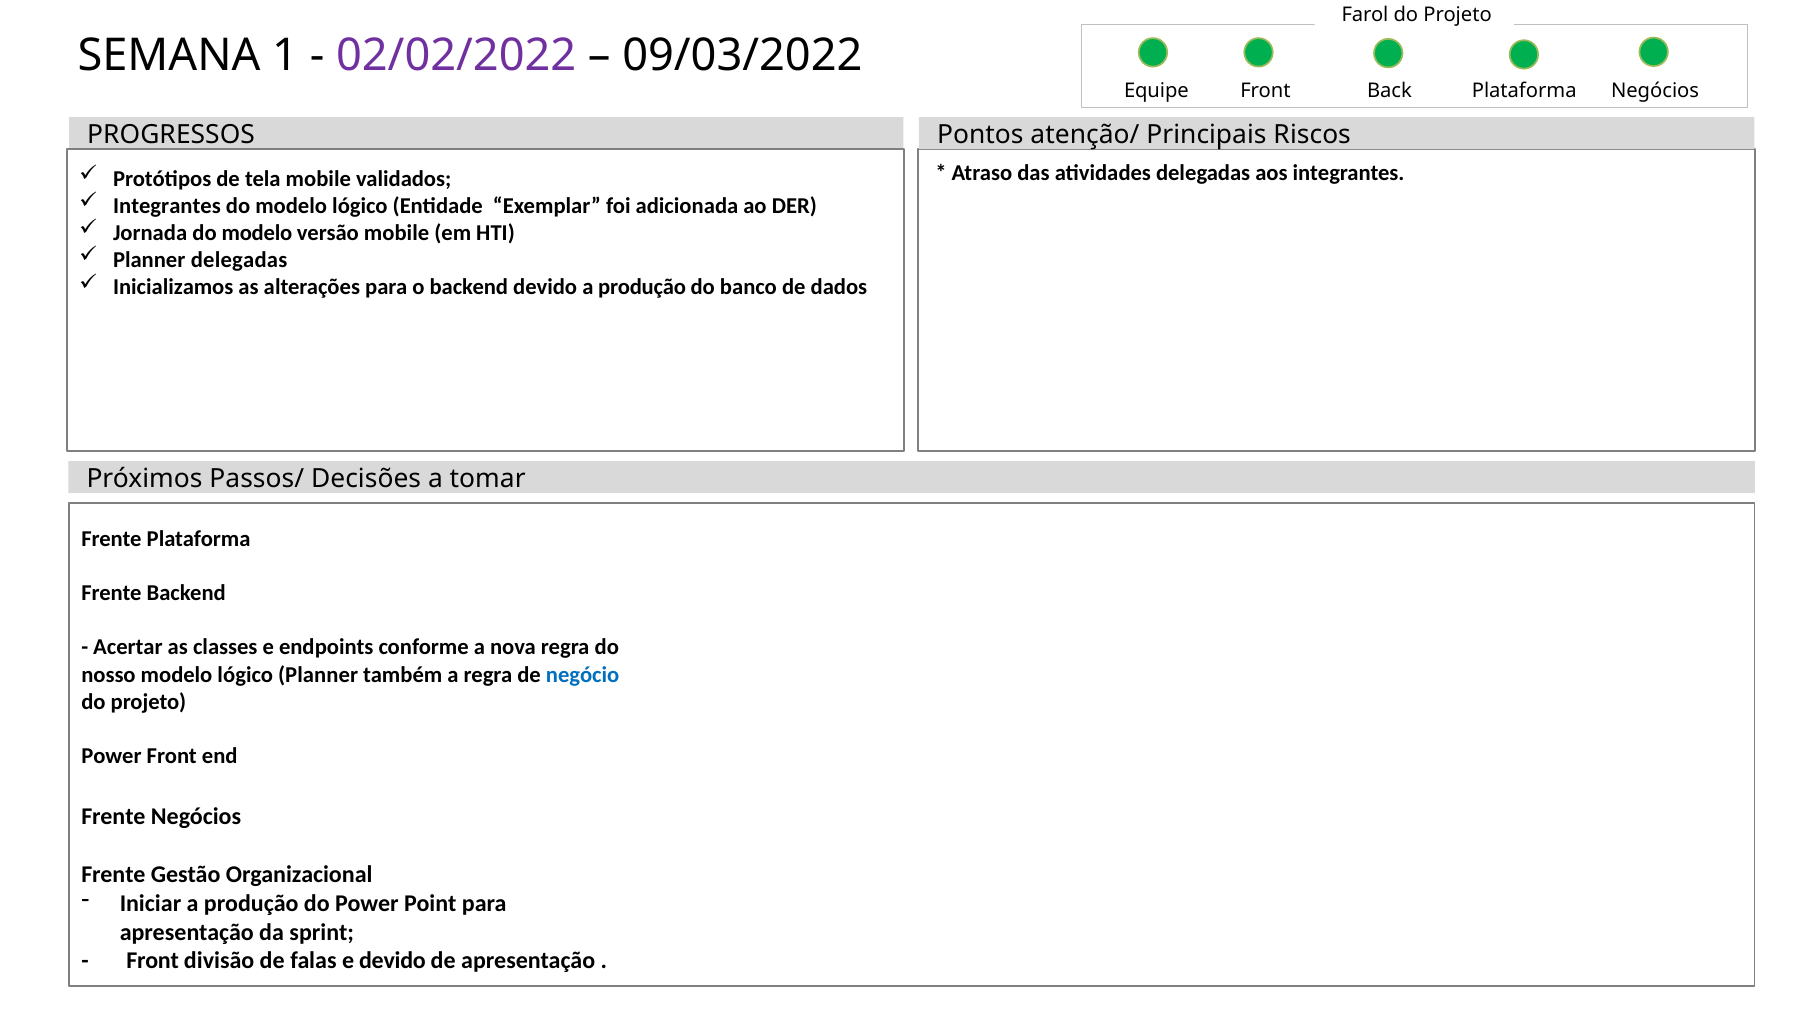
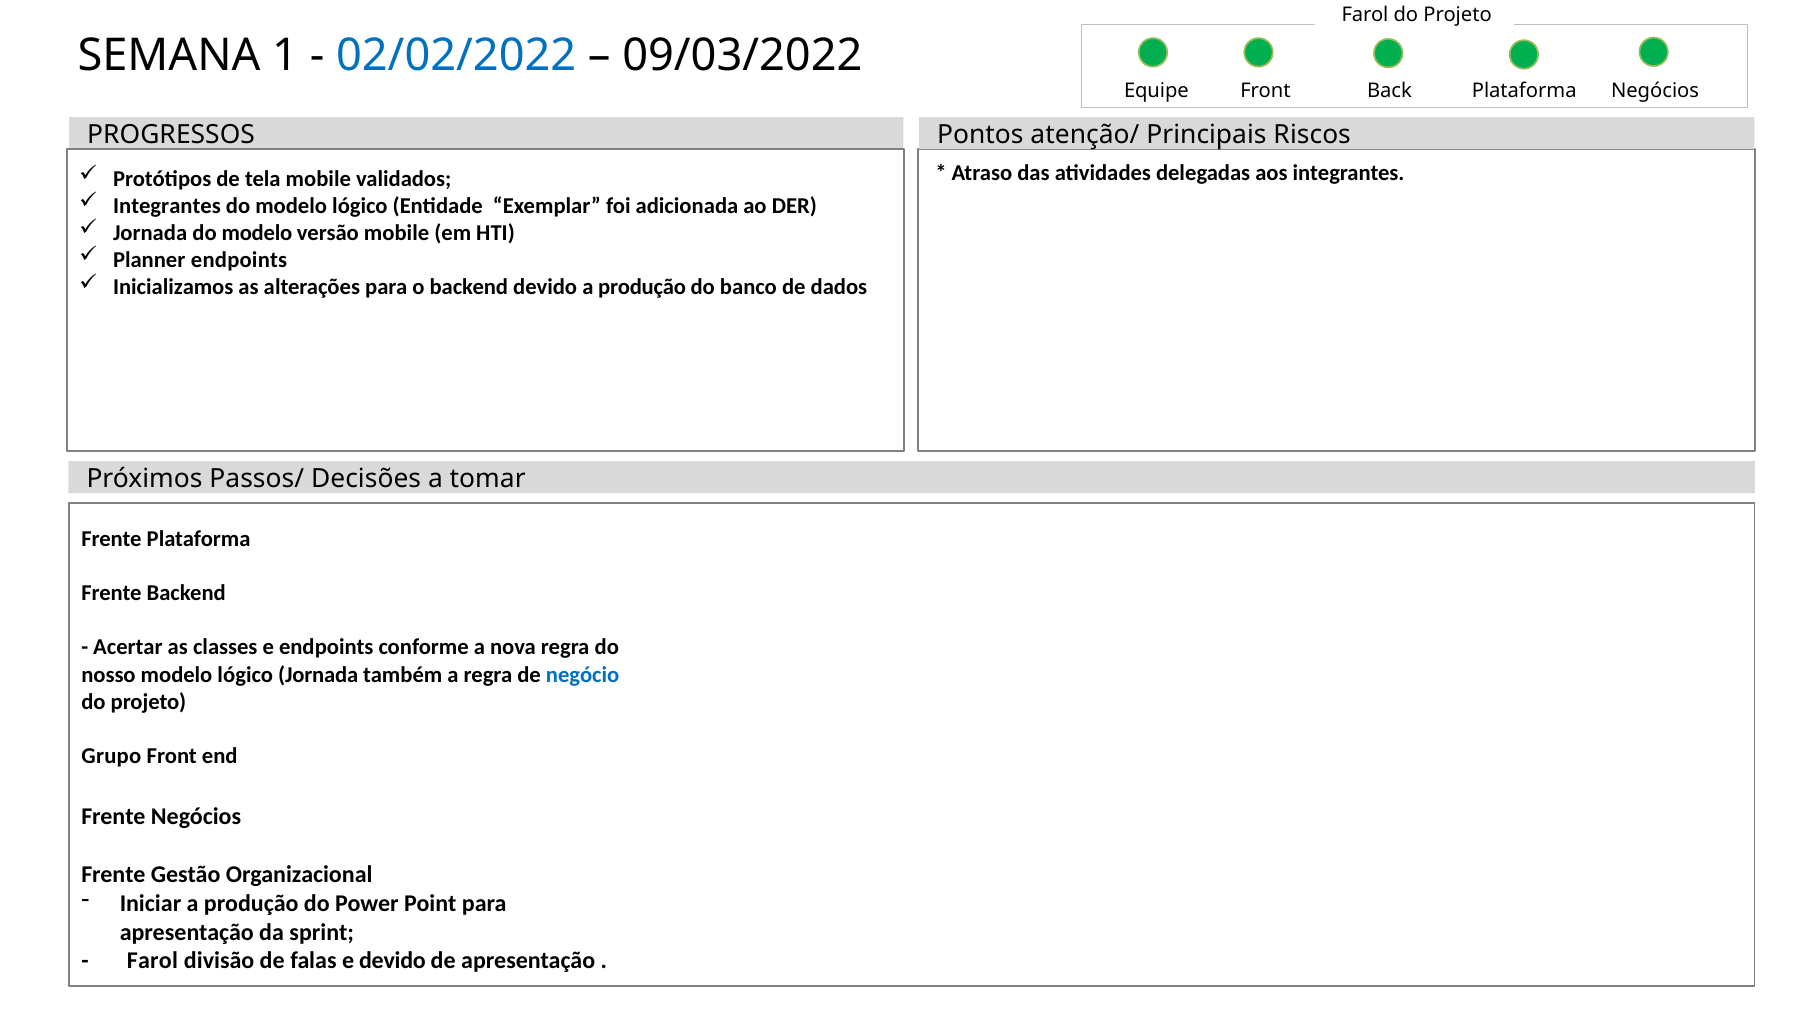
02/02/2022 colour: purple -> blue (456, 55)
Planner delegadas: delegadas -> endpoints (239, 260)
lógico Planner: Planner -> Jornada (318, 674)
Power: Power -> Grupo (111, 756)
Front: Front -> Farol (152, 961)
